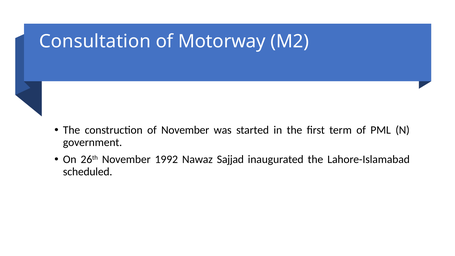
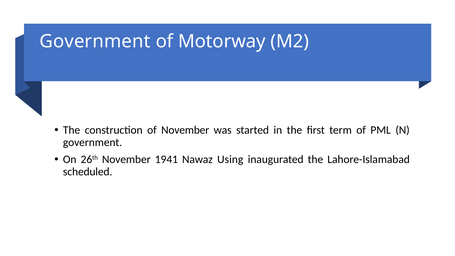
Consultation: Consultation -> Government (95, 41)
1992: 1992 -> 1941 (166, 159)
Sajjad: Sajjad -> Using (230, 159)
